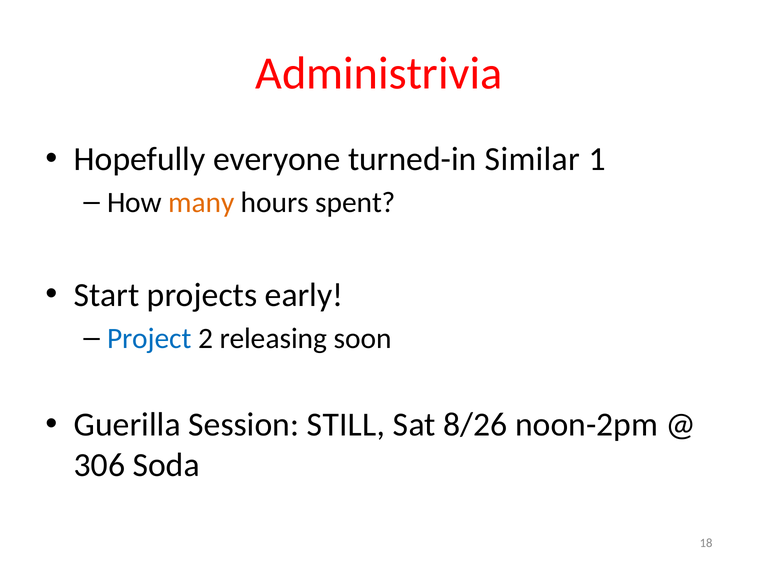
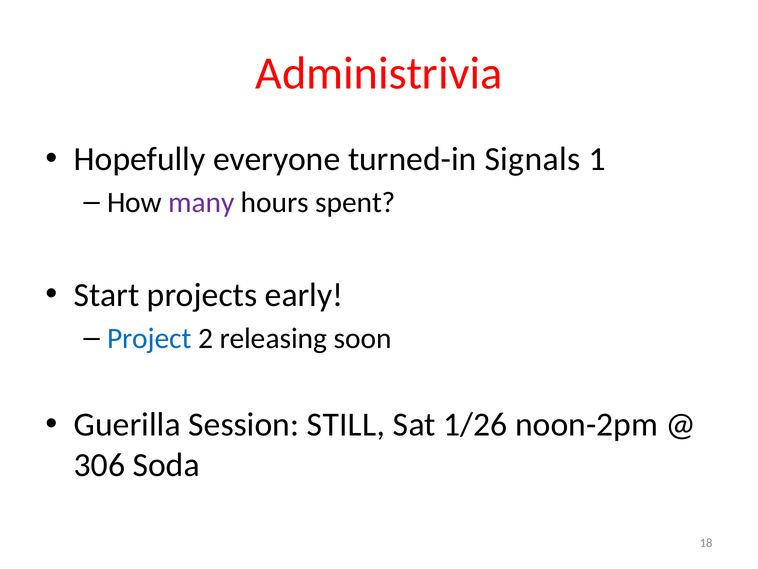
Similar: Similar -> Signals (532, 159)
many colour: orange -> purple (201, 203)
8/26: 8/26 -> 1/26 (475, 424)
